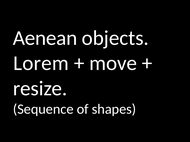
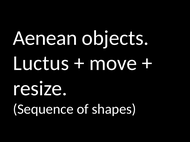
Lorem: Lorem -> Luctus (41, 63)
